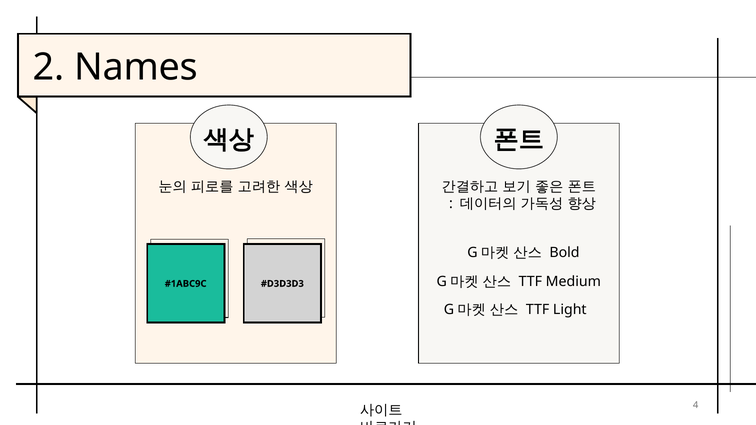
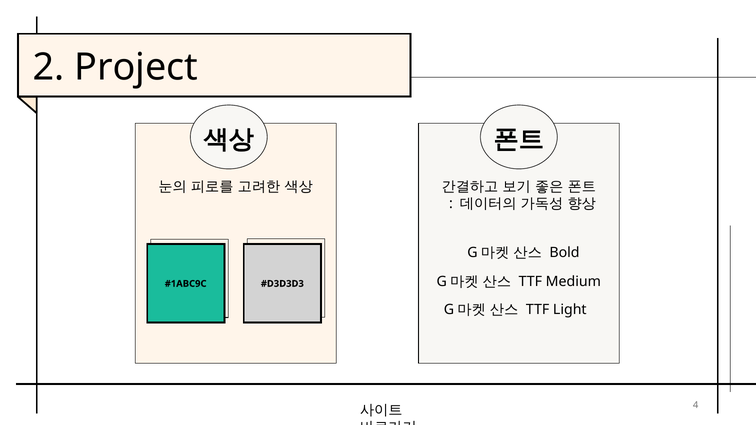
Names: Names -> Project (136, 67)
